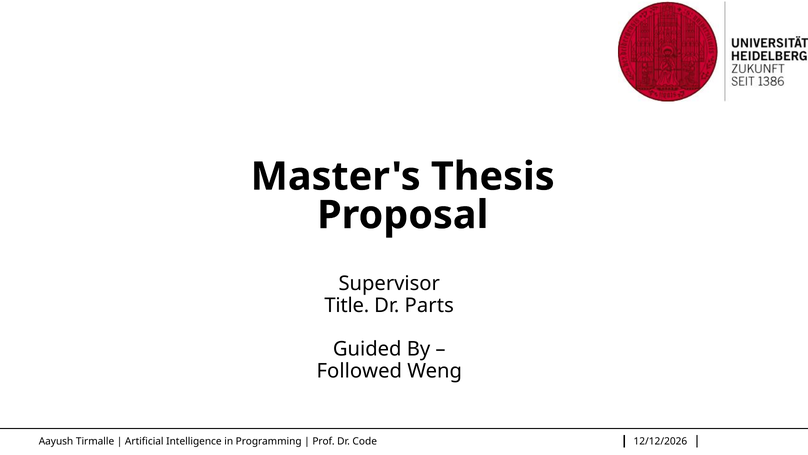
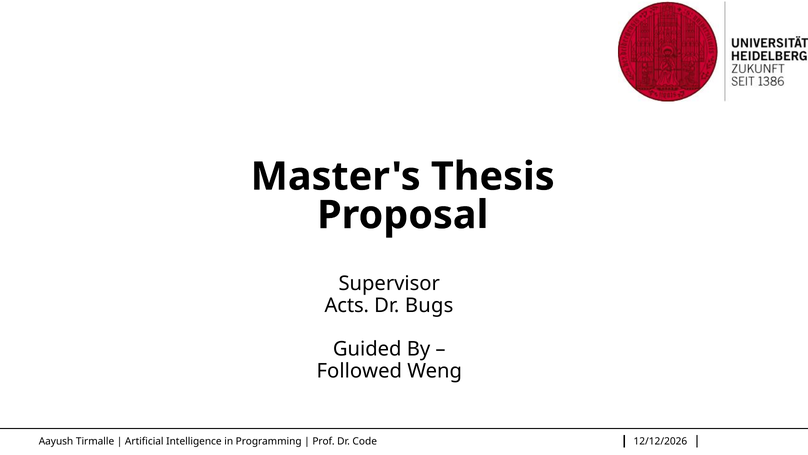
Title: Title -> Acts (347, 305)
Parts: Parts -> Bugs (429, 305)
